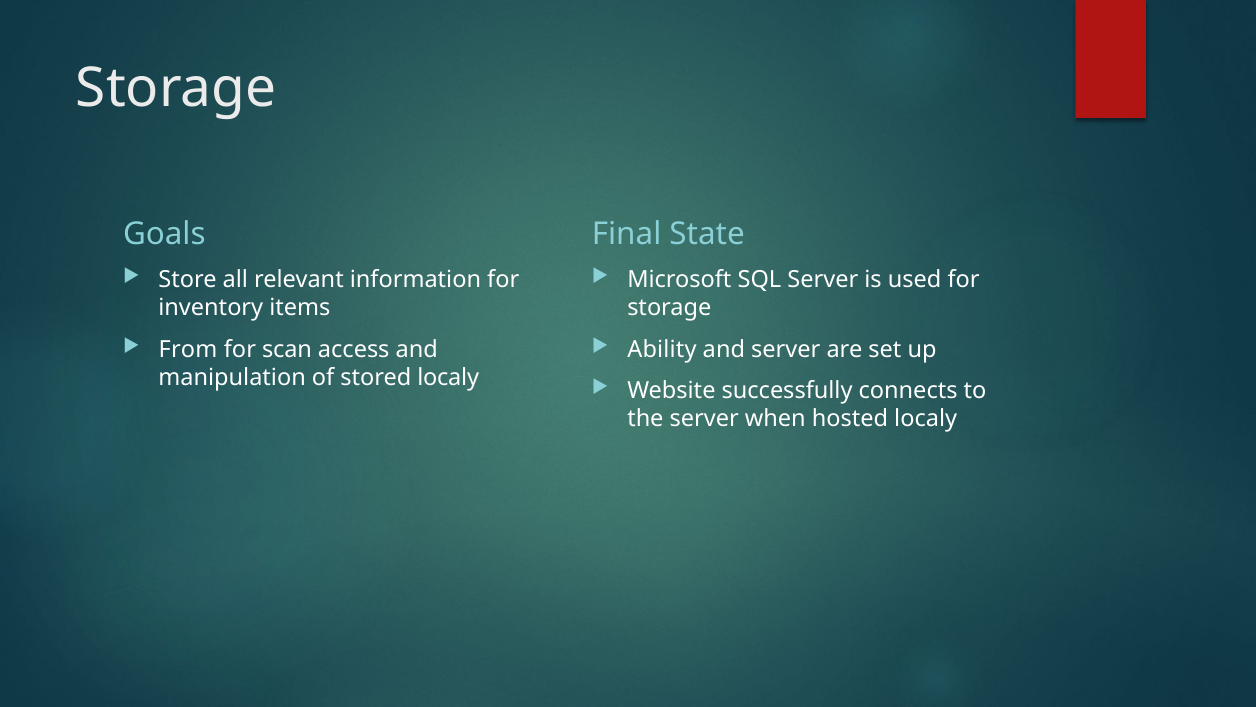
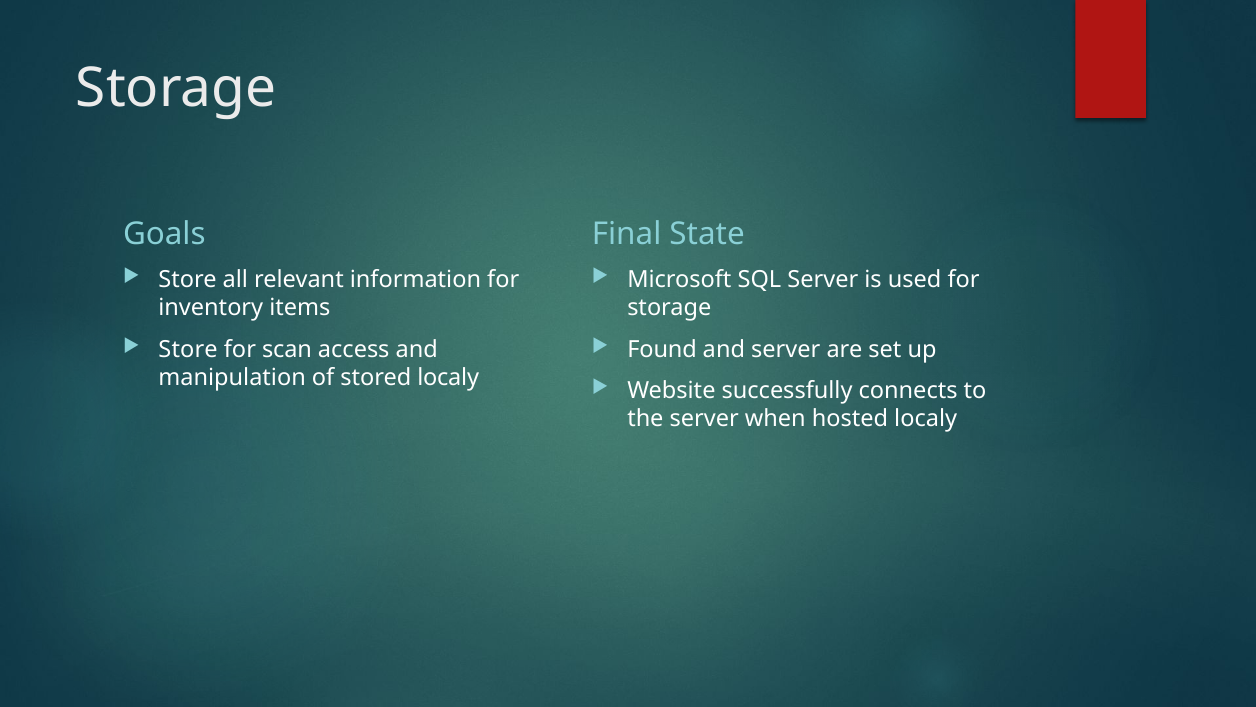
From: From -> Store (188, 349)
Ability: Ability -> Found (662, 349)
